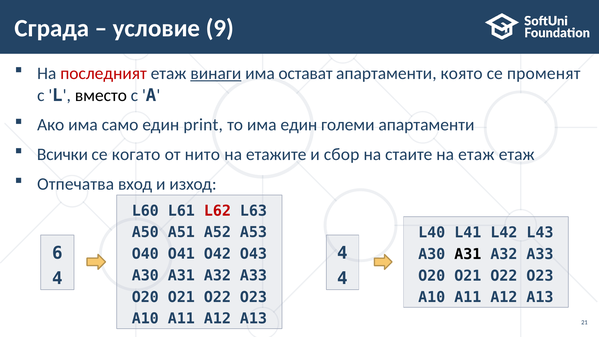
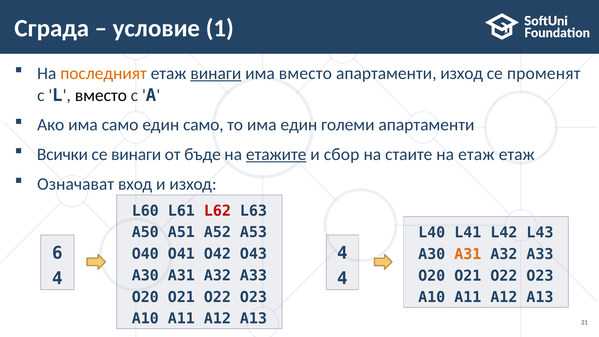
9: 9 -> 1 (220, 28)
последният colour: red -> orange (104, 73)
има остават: остават -> вместо (305, 73)
апартаменти която: която -> изход (462, 73)
един print: print -> само (203, 125)
се когато: когато -> винаги (136, 154)
нито: нито -> бъде (203, 154)
етажите underline: none -> present (276, 154)
Отпечатва: Отпечатва -> Означават (76, 184)
A31 colour: black -> orange (468, 254)
